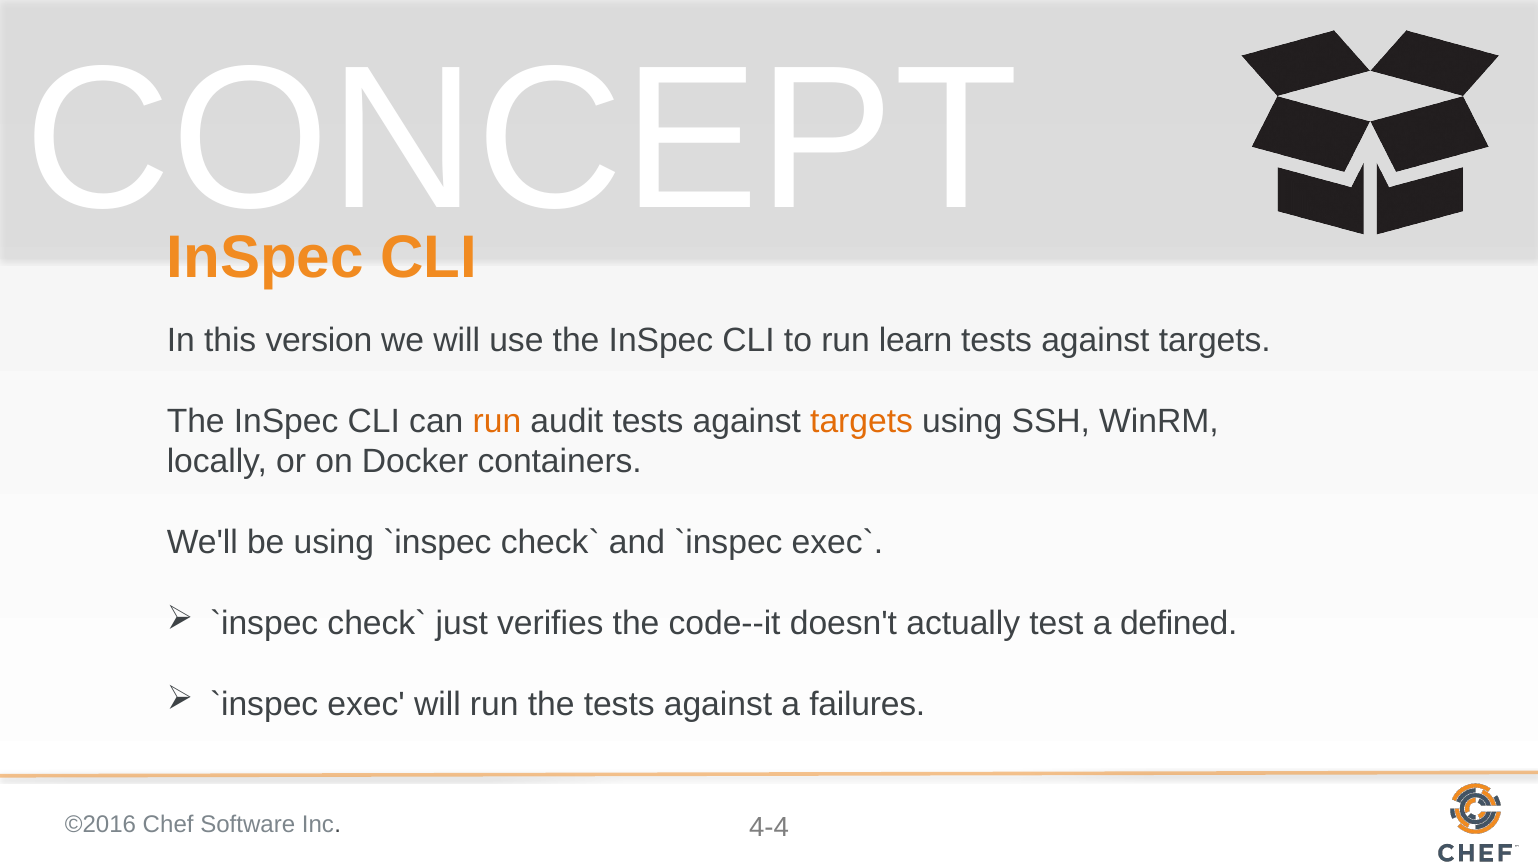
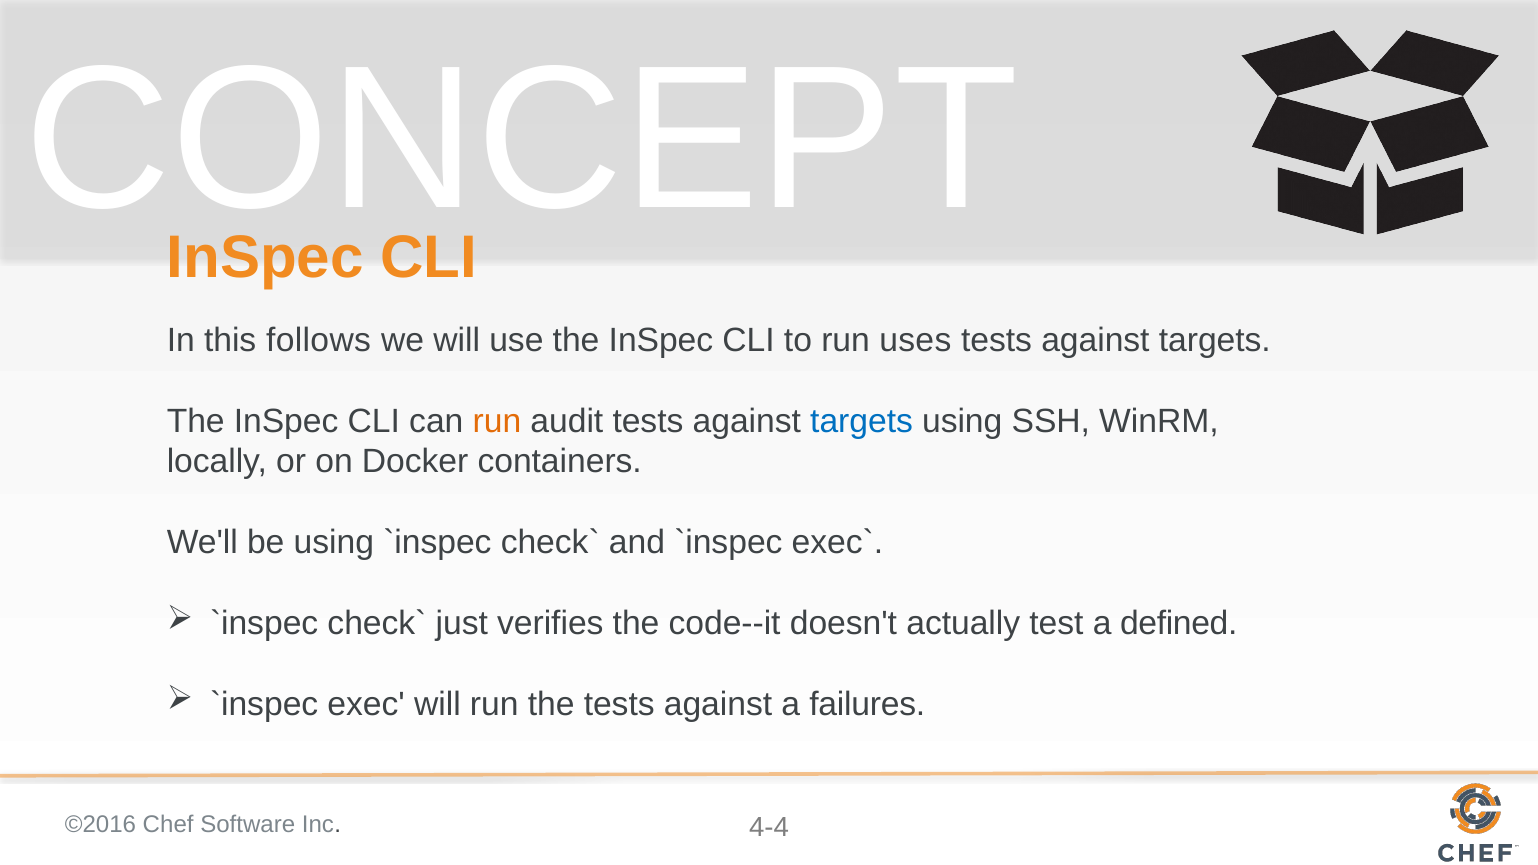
version: version -> follows (319, 341)
learn: learn -> uses (915, 341)
targets colour: orange -> blue (862, 422)
